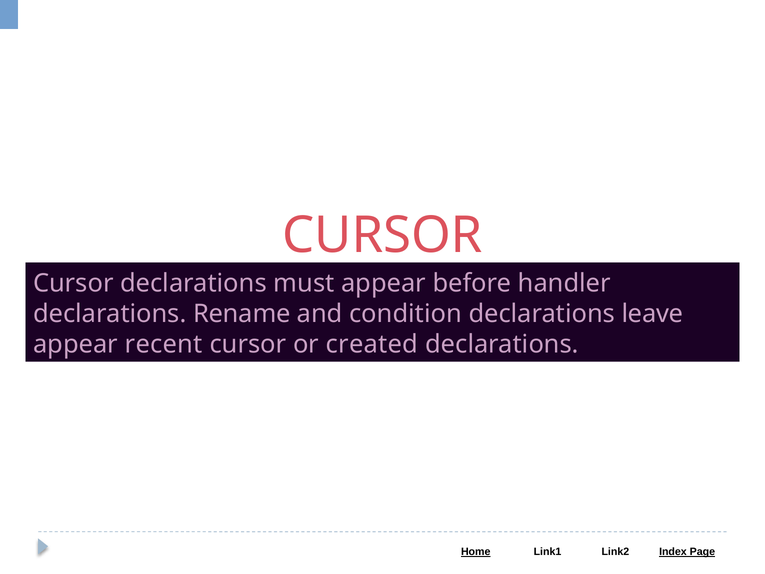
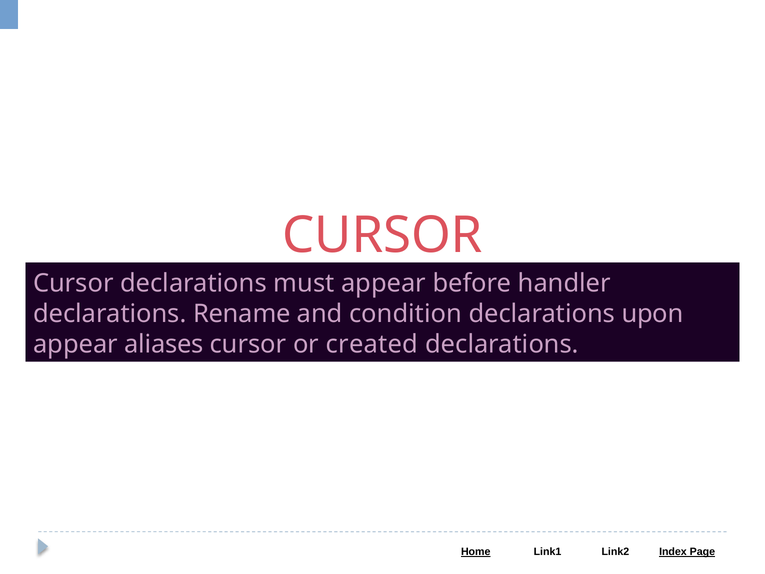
leave: leave -> upon (652, 314)
recent: recent -> aliases (164, 344)
